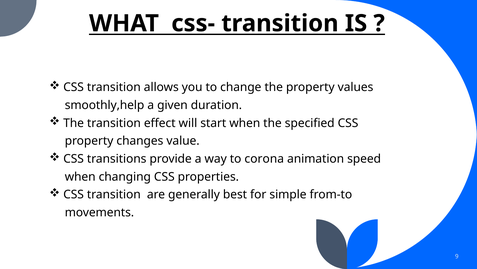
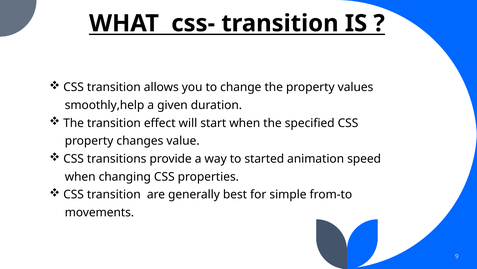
corona: corona -> started (264, 158)
